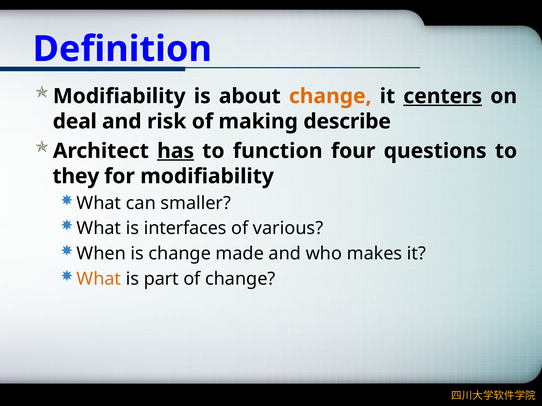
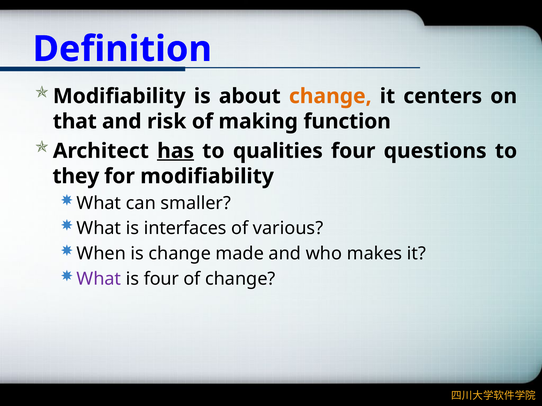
centers underline: present -> none (443, 96)
deal: deal -> that (75, 122)
describe: describe -> function (347, 122)
function: function -> qualities (278, 151)
What colour: orange -> purple (99, 279)
is part: part -> four (161, 279)
